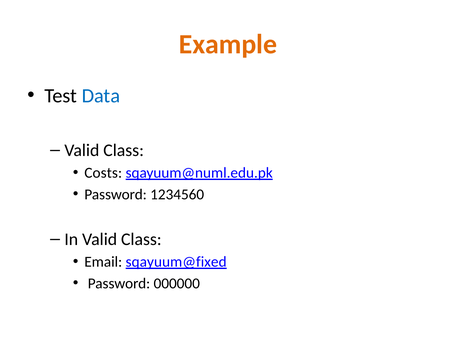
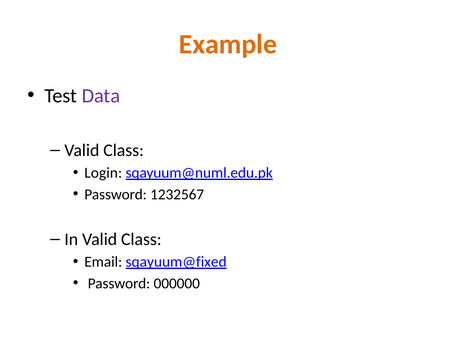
Data colour: blue -> purple (101, 96)
Costs: Costs -> Login (103, 173)
1234560: 1234560 -> 1232567 (177, 194)
